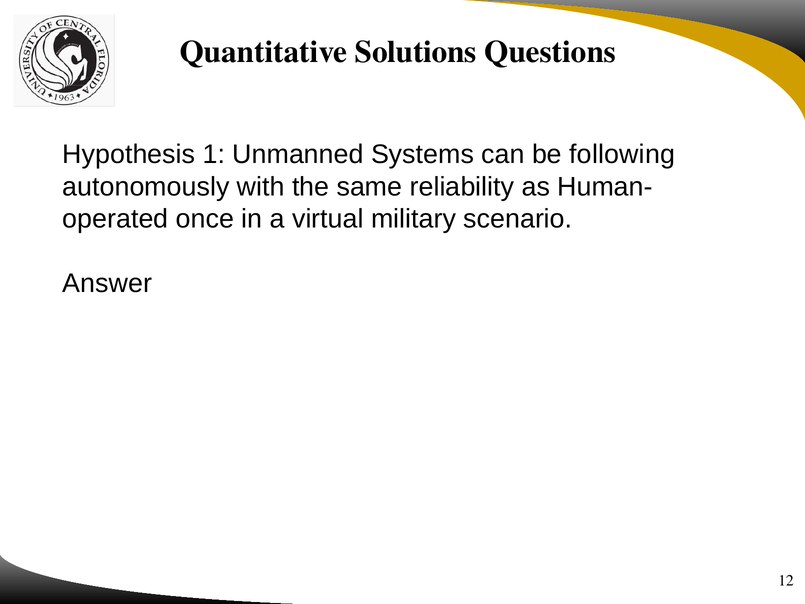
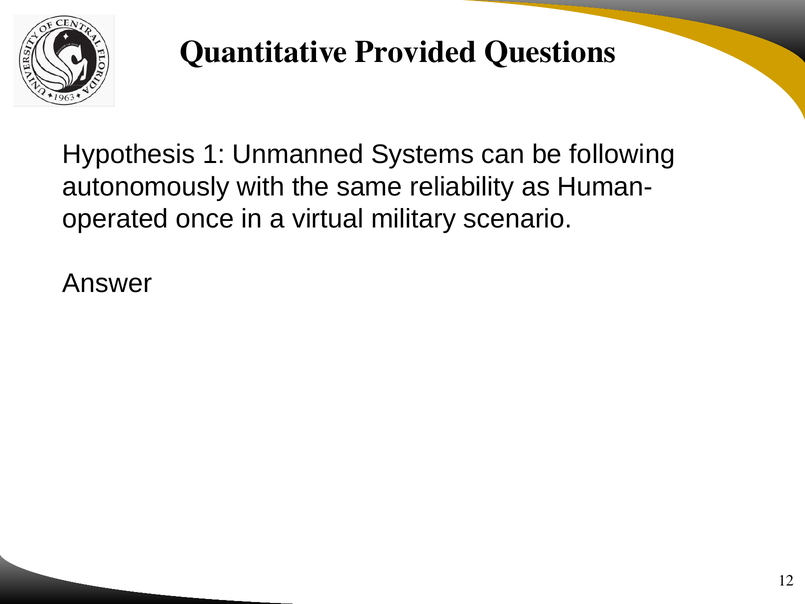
Solutions: Solutions -> Provided (416, 52)
